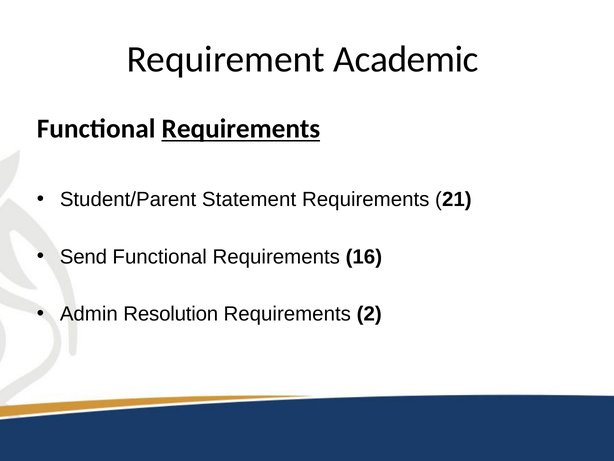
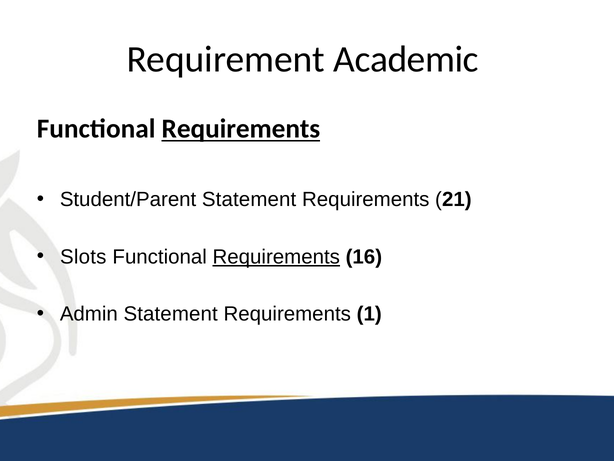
Send: Send -> Slots (83, 257)
Requirements underline: none -> present (276, 257)
Admin Resolution: Resolution -> Statement (171, 314)
2: 2 -> 1 (369, 314)
